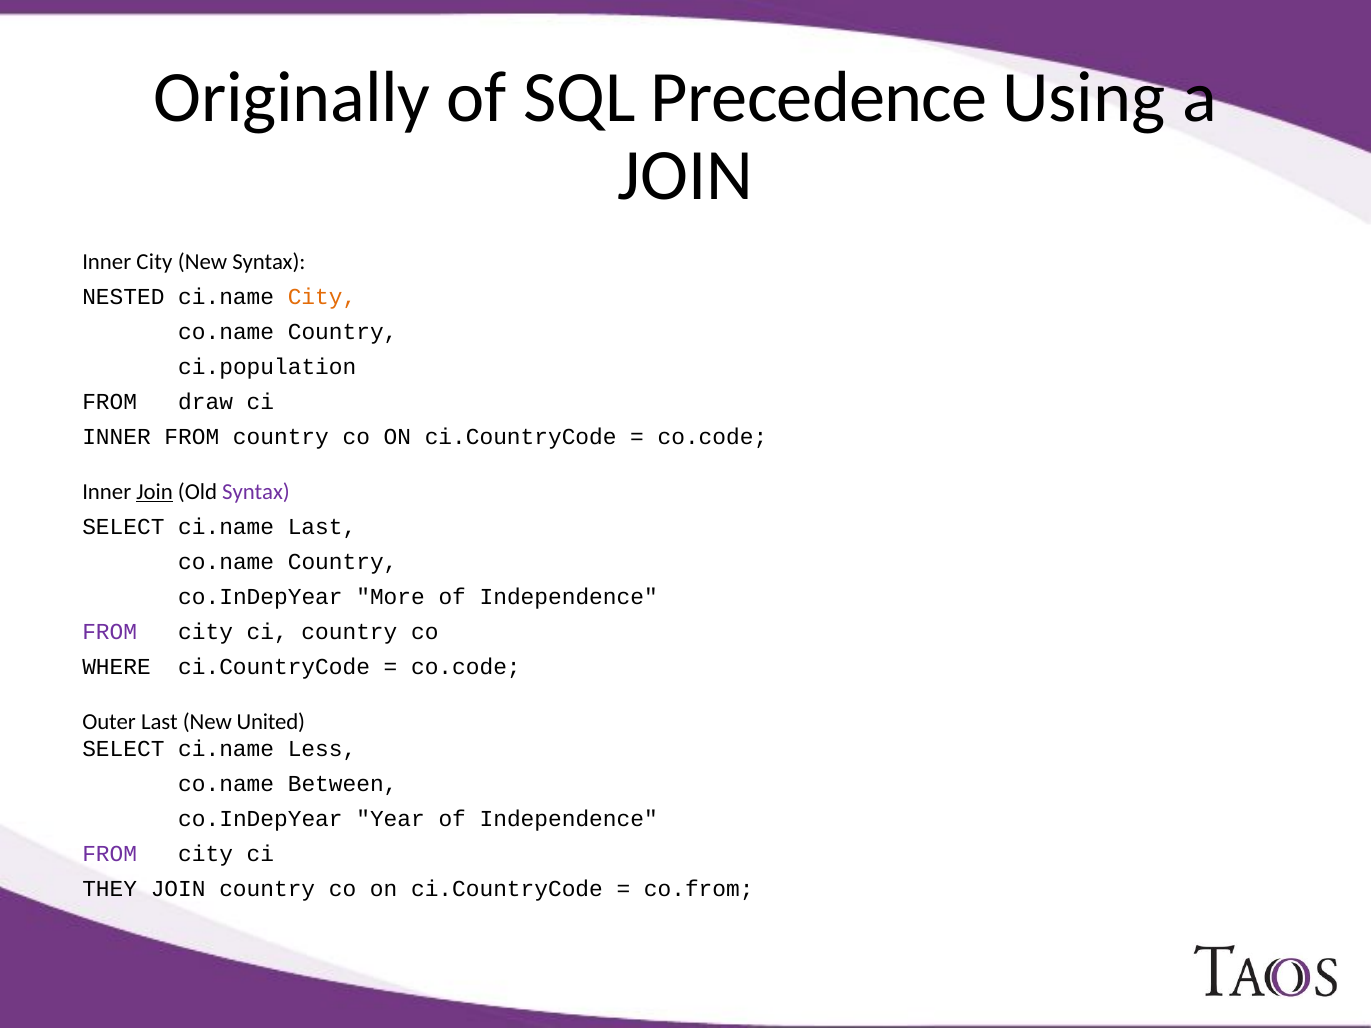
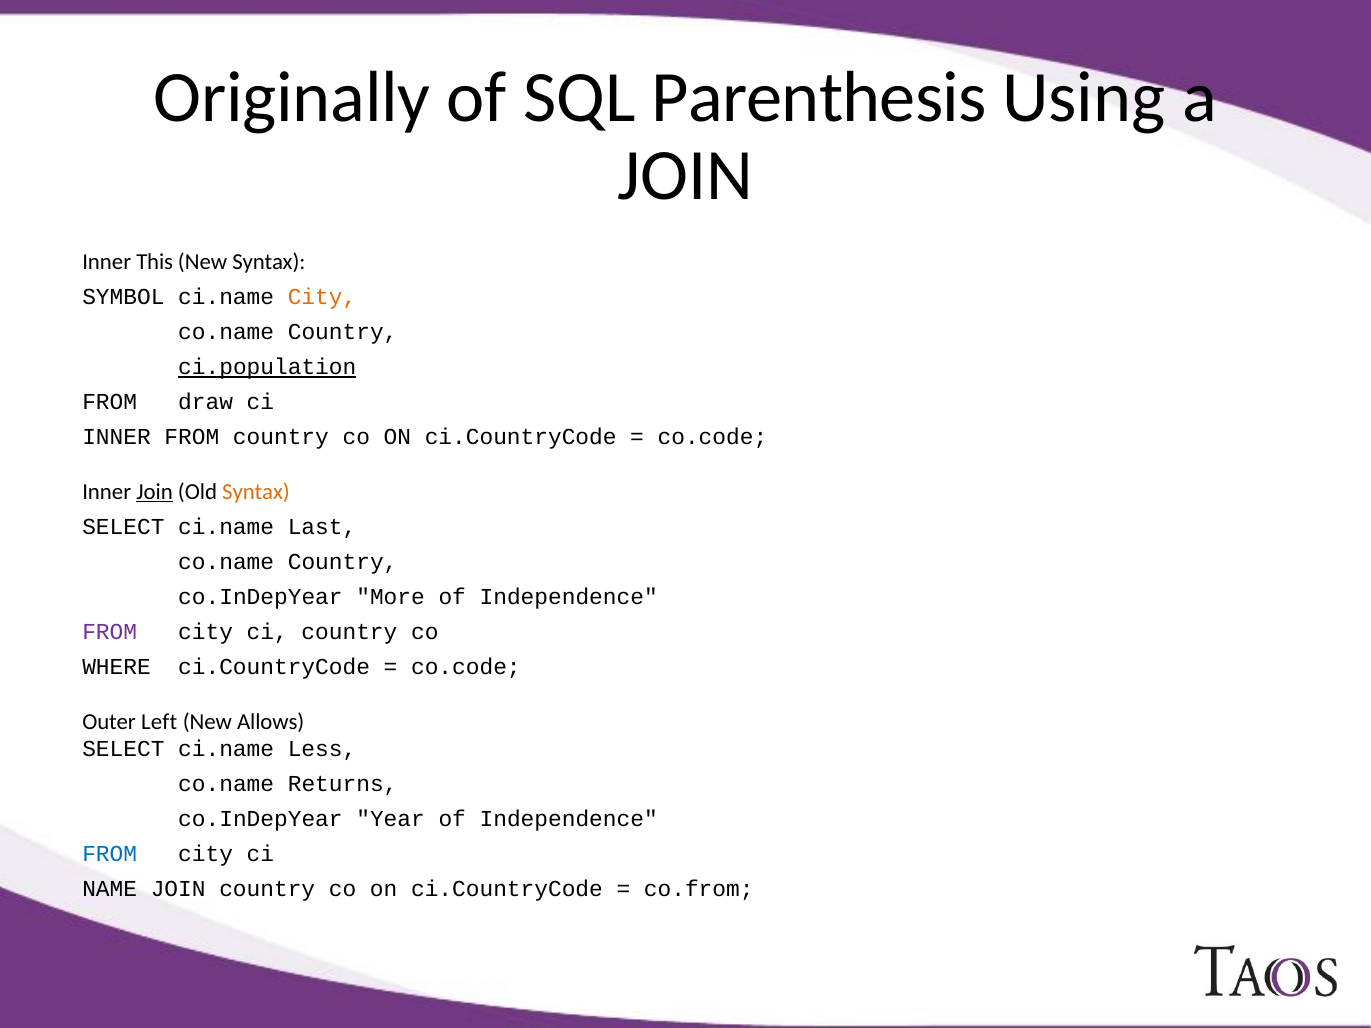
Precedence: Precedence -> Parenthesis (819, 97)
Inner City: City -> This (155, 262)
NESTED: NESTED -> SYMBOL (123, 297)
ci.population underline: none -> present (267, 367)
Syntax colour: purple -> orange (256, 492)
Outer Last: Last -> Left (159, 722)
United: United -> Allows (271, 722)
Between: Between -> Returns (343, 785)
FROM colour: purple -> blue (110, 855)
THEY: THEY -> NAME (110, 890)
